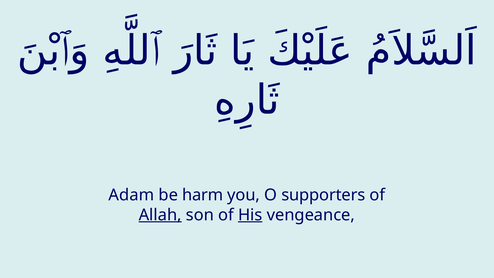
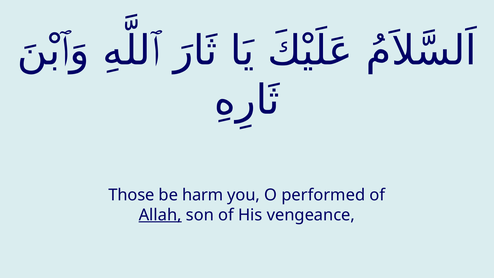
Adam: Adam -> Those (132, 195)
supporters: supporters -> performed (323, 195)
His underline: present -> none (250, 215)
